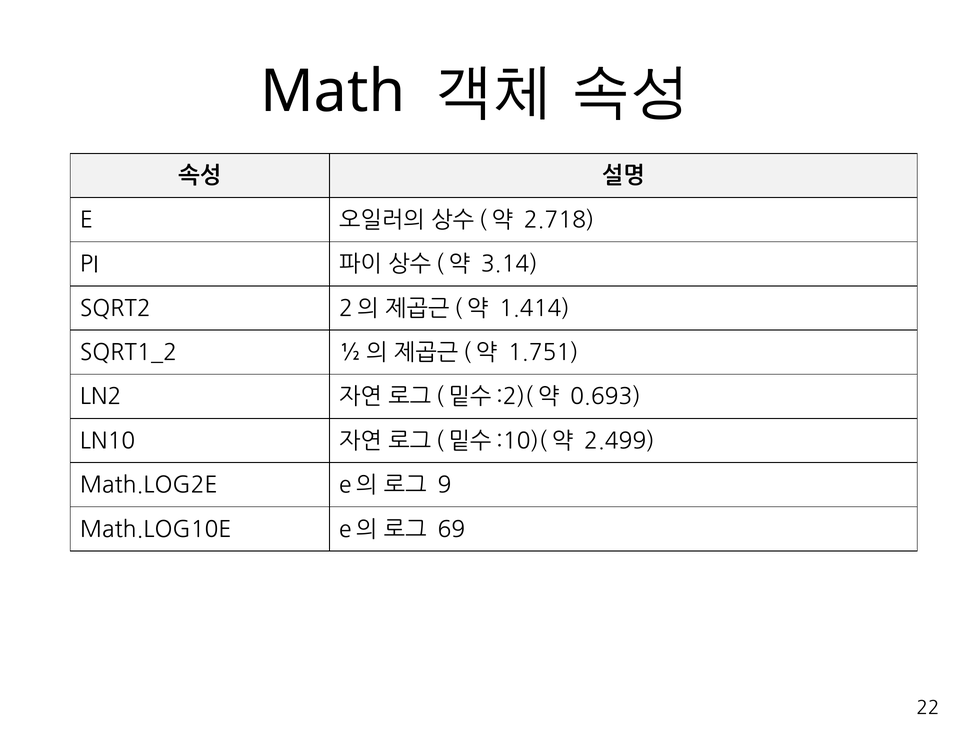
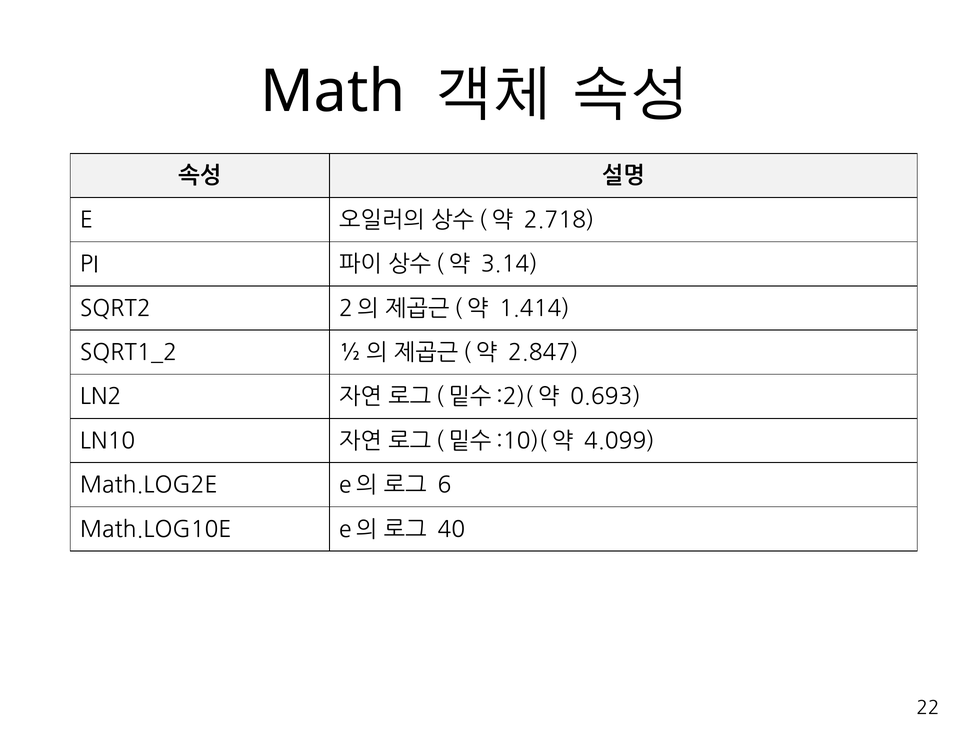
1.751: 1.751 -> 2.847 (543, 353)
2.499: 2.499 -> 4.099 (619, 441)
9: 9 -> 6 (445, 485)
69: 69 -> 40 (451, 530)
